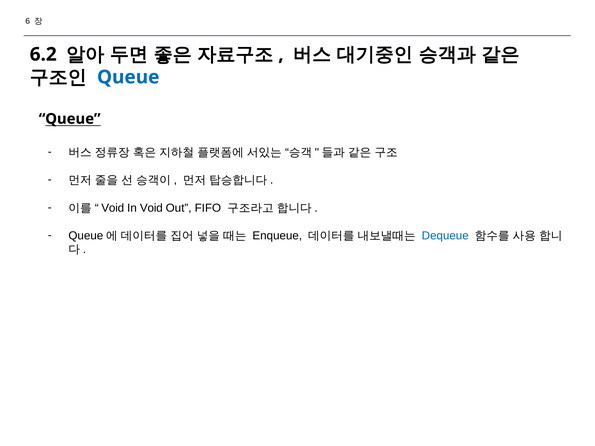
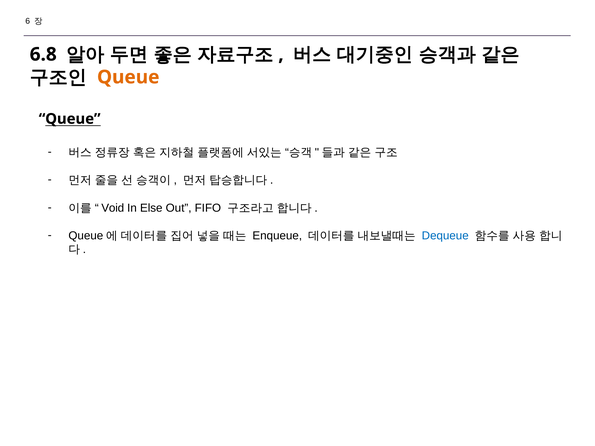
6.2: 6.2 -> 6.8 (43, 54)
Queue colour: blue -> orange (128, 77)
In Void: Void -> Else (151, 208)
